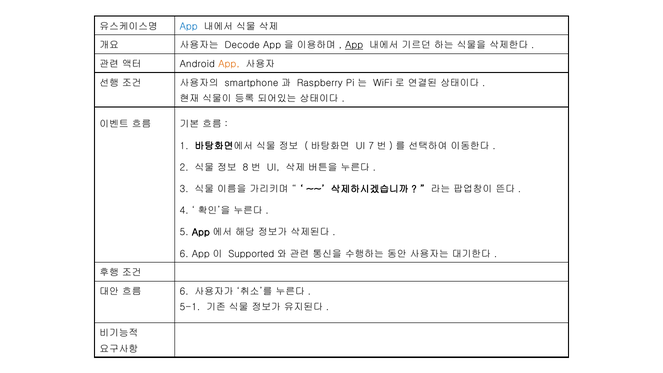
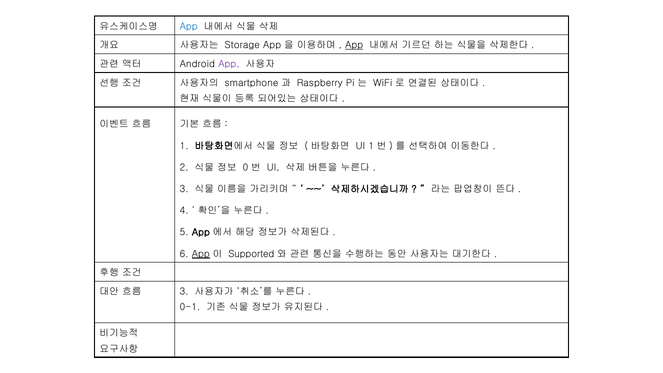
Decode: Decode -> Storage (242, 45)
App colour: orange -> purple (229, 64)
UI 7: 7 -> 1 (371, 146)
8: 8 -> 0 (246, 167)
App underline: none -> present (201, 254)
6: 6 -> 3 (184, 291)
5-1: 5-1 -> 0-1 (190, 307)
